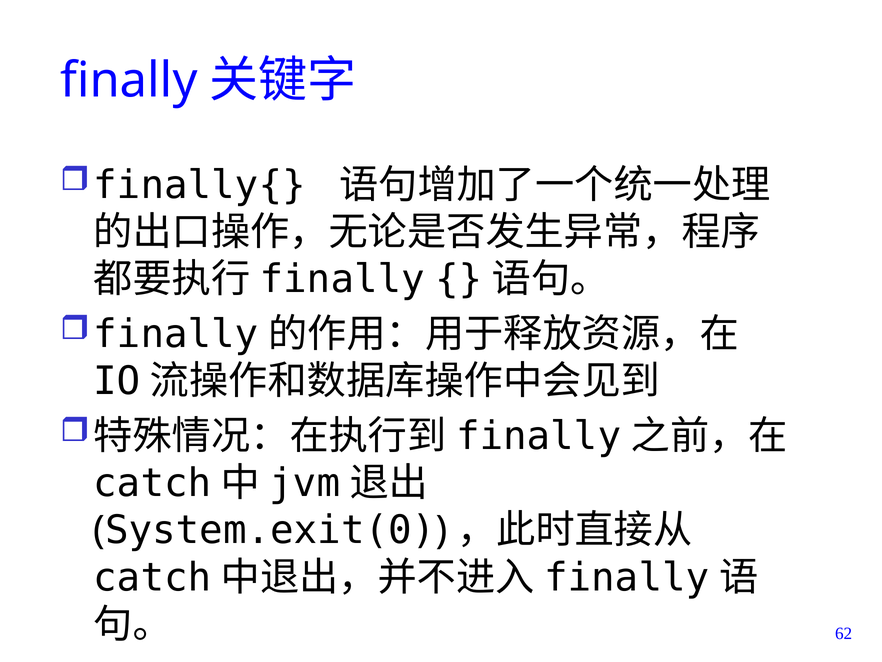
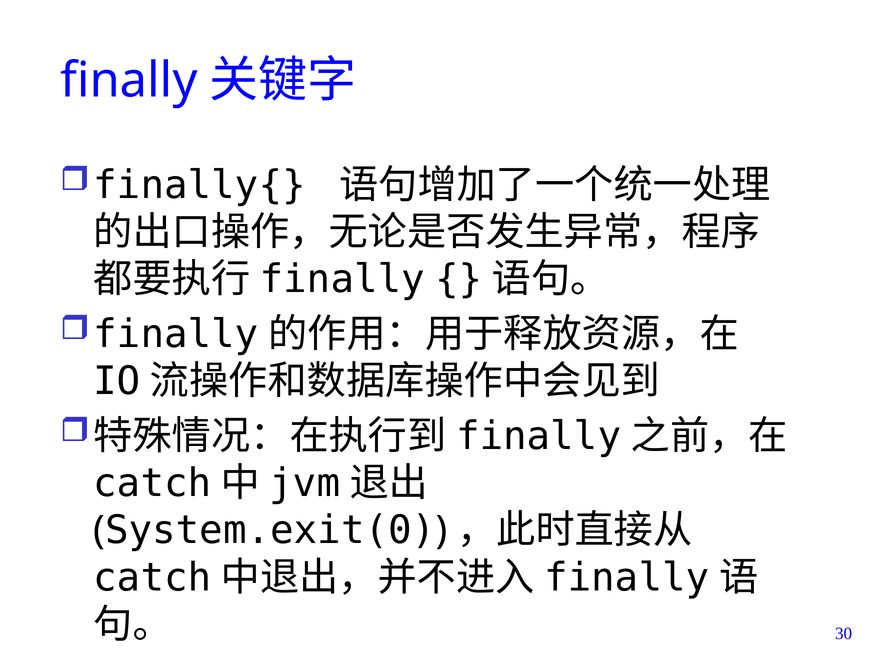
62: 62 -> 30 (844, 633)
